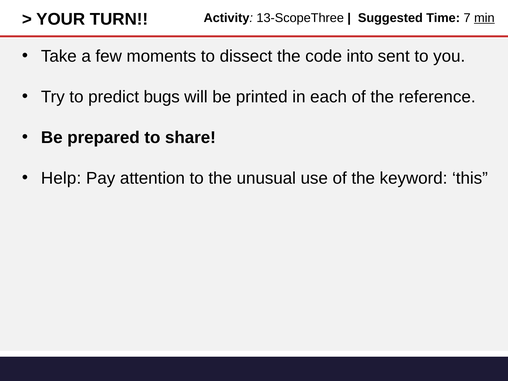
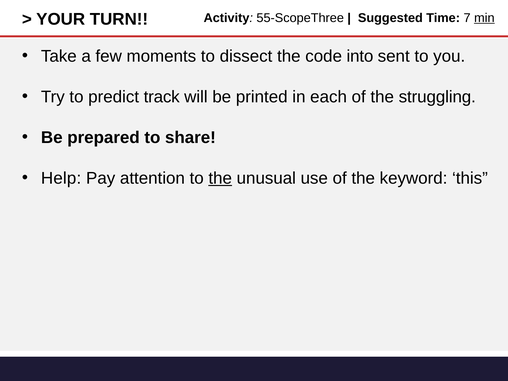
13-ScopeThree: 13-ScopeThree -> 55-ScopeThree (300, 18)
bugs: bugs -> track (162, 97)
reference: reference -> struggling (437, 97)
the underline: none -> present (220, 178)
